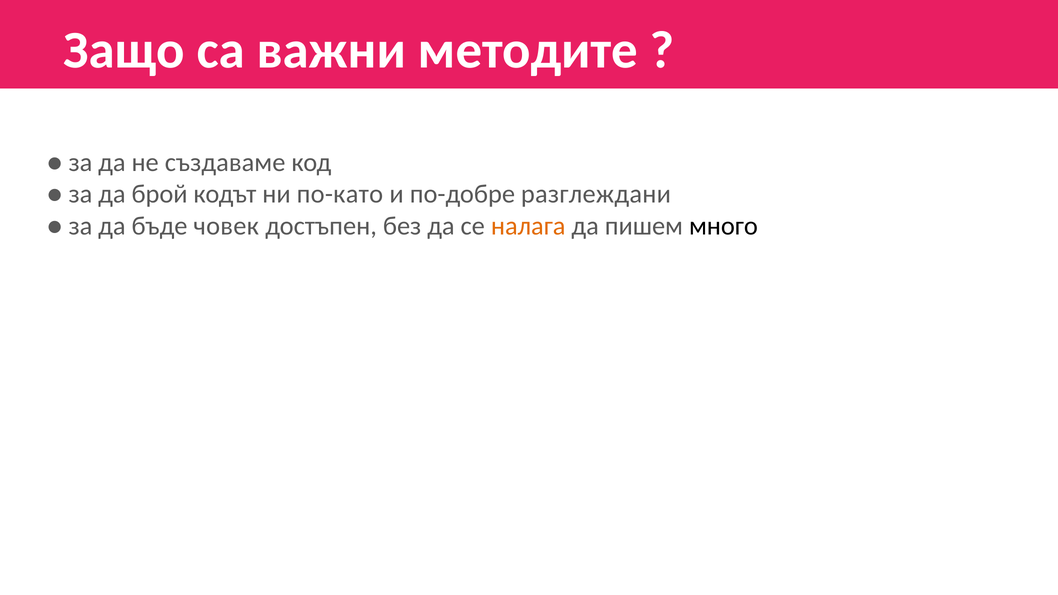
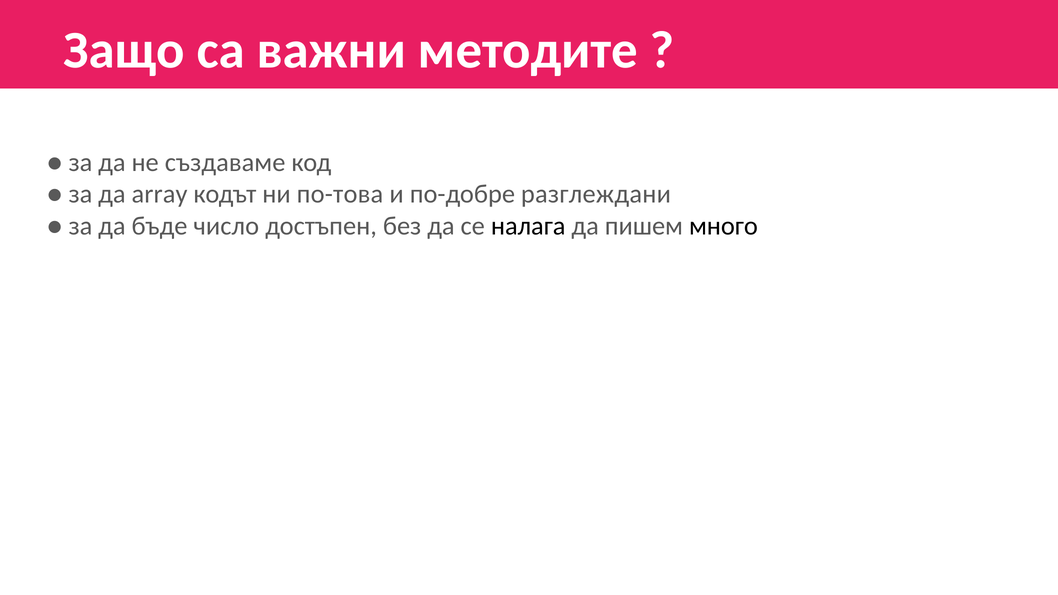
брой: брой -> array (160, 194)
по-като: по-като -> по-това (340, 194)
човек: човек -> число (226, 226)
налага colour: orange -> black (528, 226)
